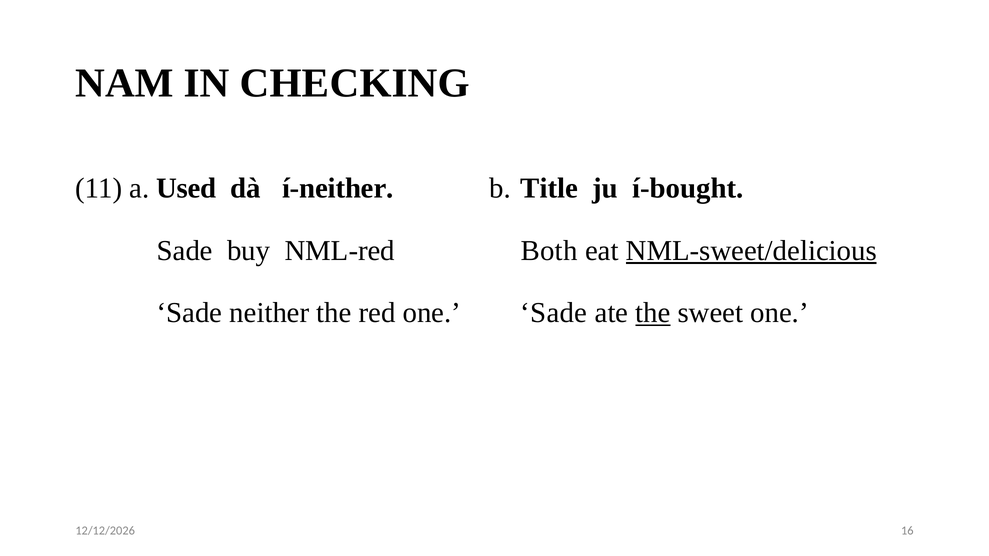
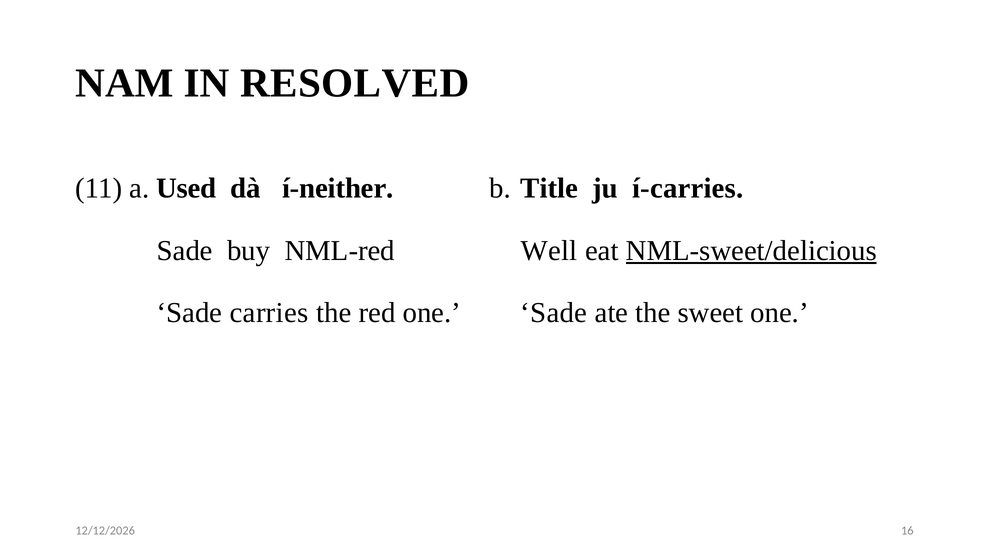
CHECKING: CHECKING -> RESOLVED (355, 83)
í-bought: í-bought -> í-carries (688, 188)
Both: Both -> Well (549, 251)
neither: neither -> carries (269, 313)
the underline: present -> none (653, 313)
